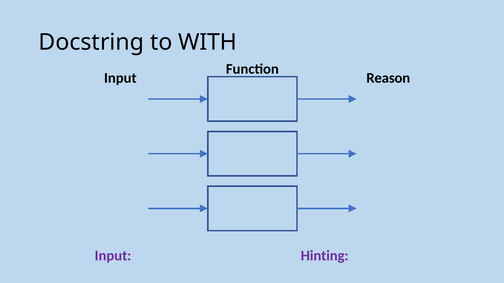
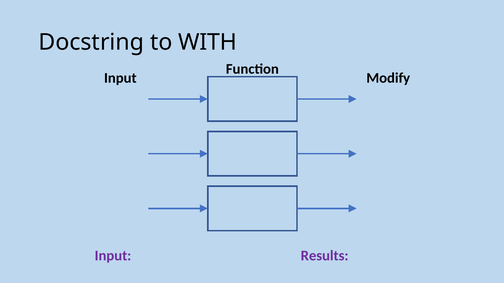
Reason: Reason -> Modify (388, 78)
Hinting: Hinting -> Results (325, 256)
